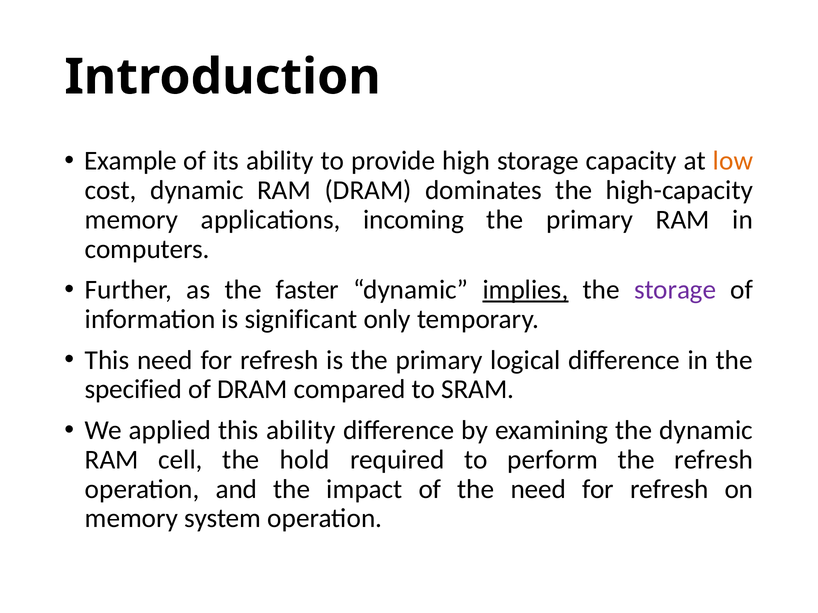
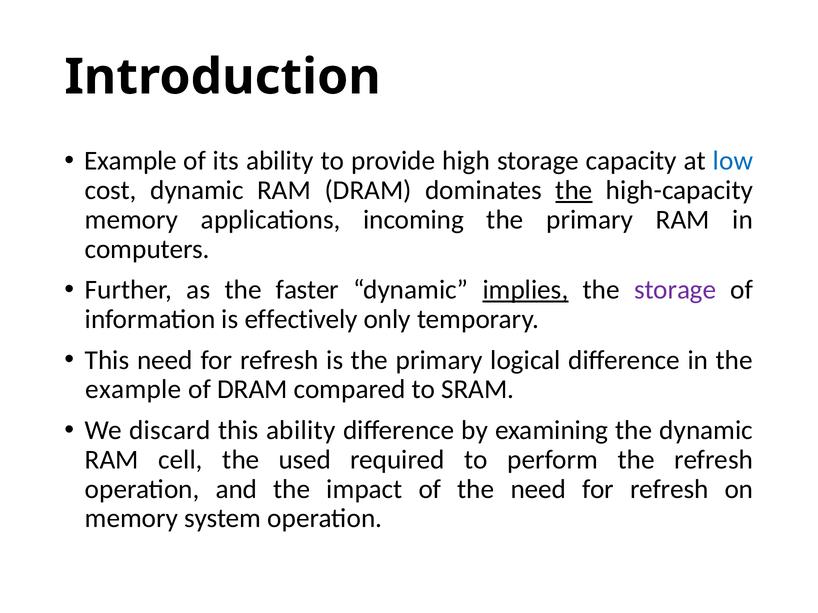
low colour: orange -> blue (733, 161)
the underline: none -> present (574, 190)
significant: significant -> effectively (301, 320)
specified: specified -> example (133, 390)
applied: applied -> discard (170, 431)
hold: hold -> used (305, 460)
